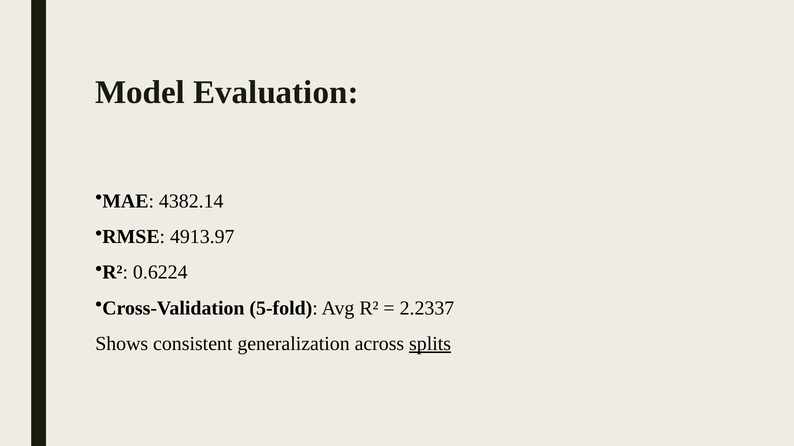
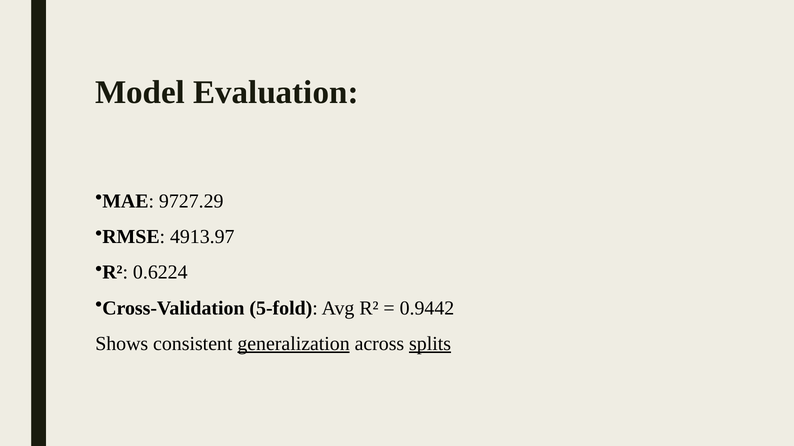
4382.14: 4382.14 -> 9727.29 (191, 201)
2.2337: 2.2337 -> 0.9442 (427, 309)
generalization underline: none -> present (294, 344)
